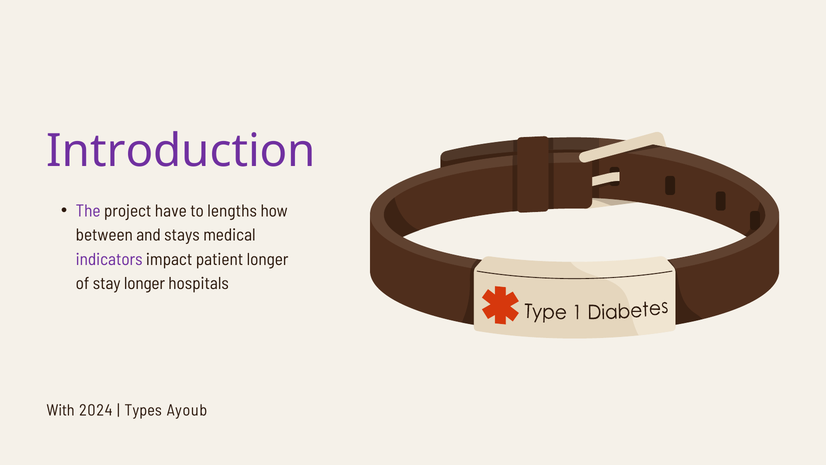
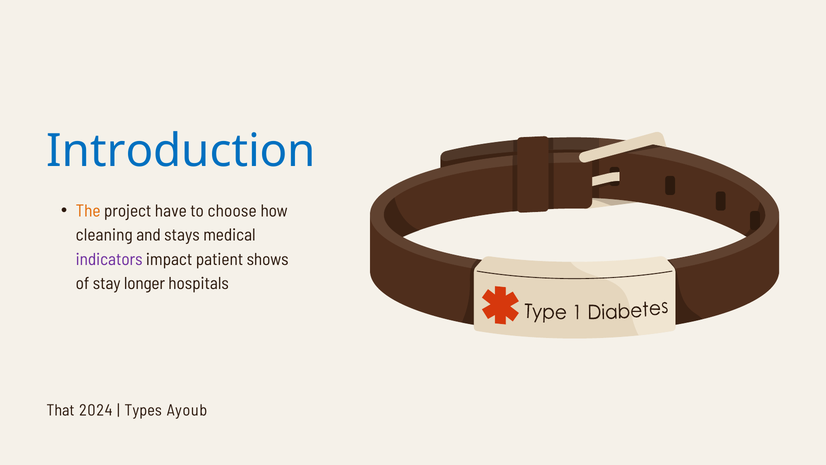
Introduction colour: purple -> blue (181, 151)
The colour: purple -> orange (88, 211)
lengths: lengths -> choose (232, 211)
between: between -> cleaning (104, 235)
patient longer: longer -> shows (268, 259)
With: With -> That (60, 410)
